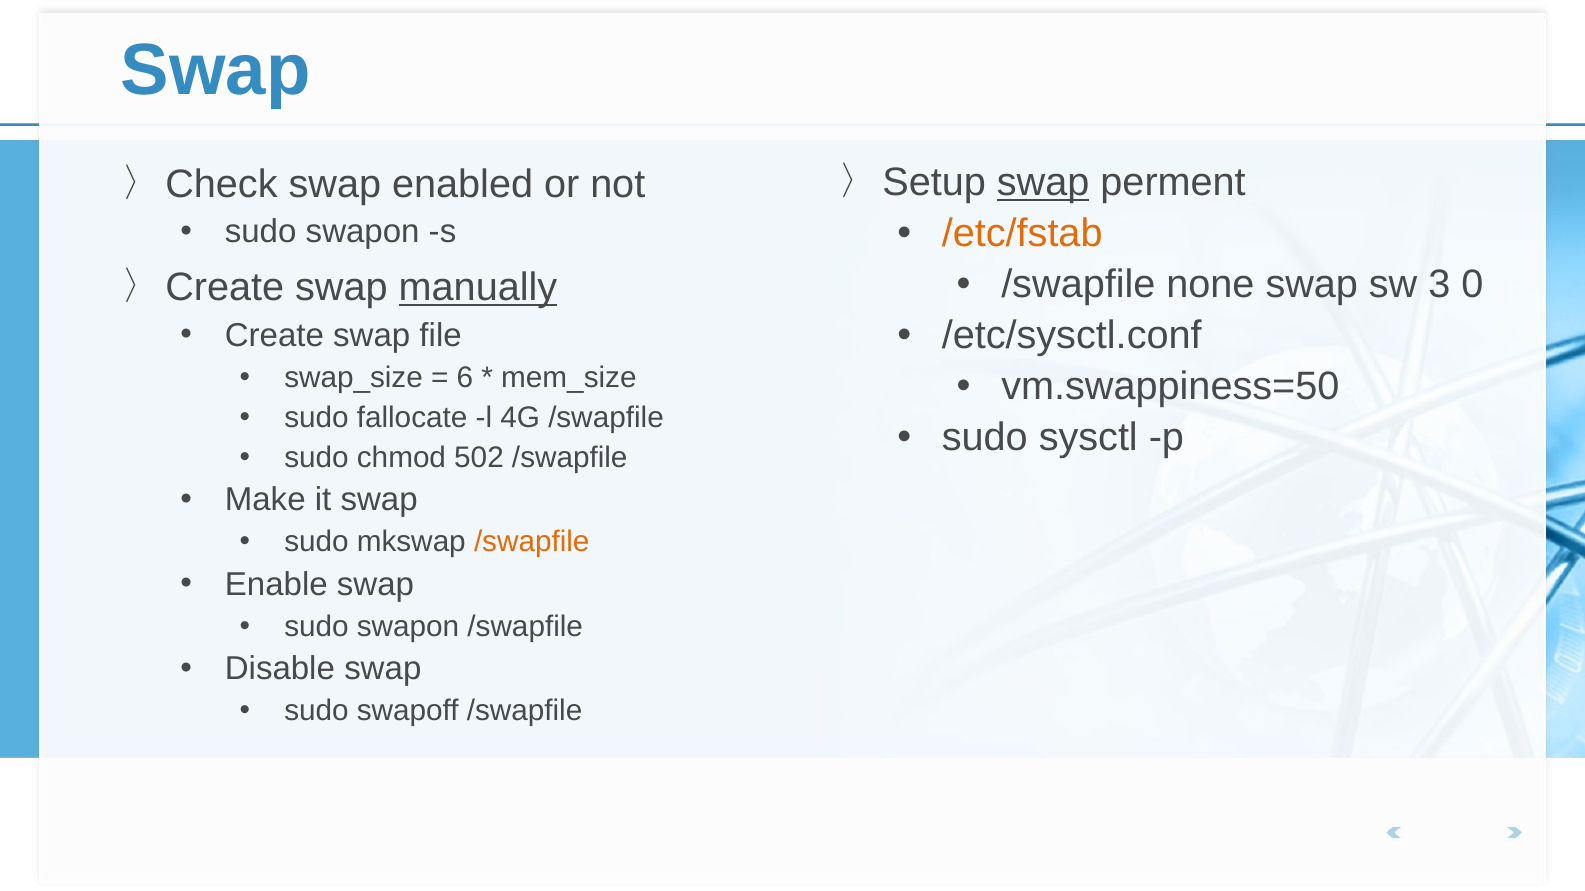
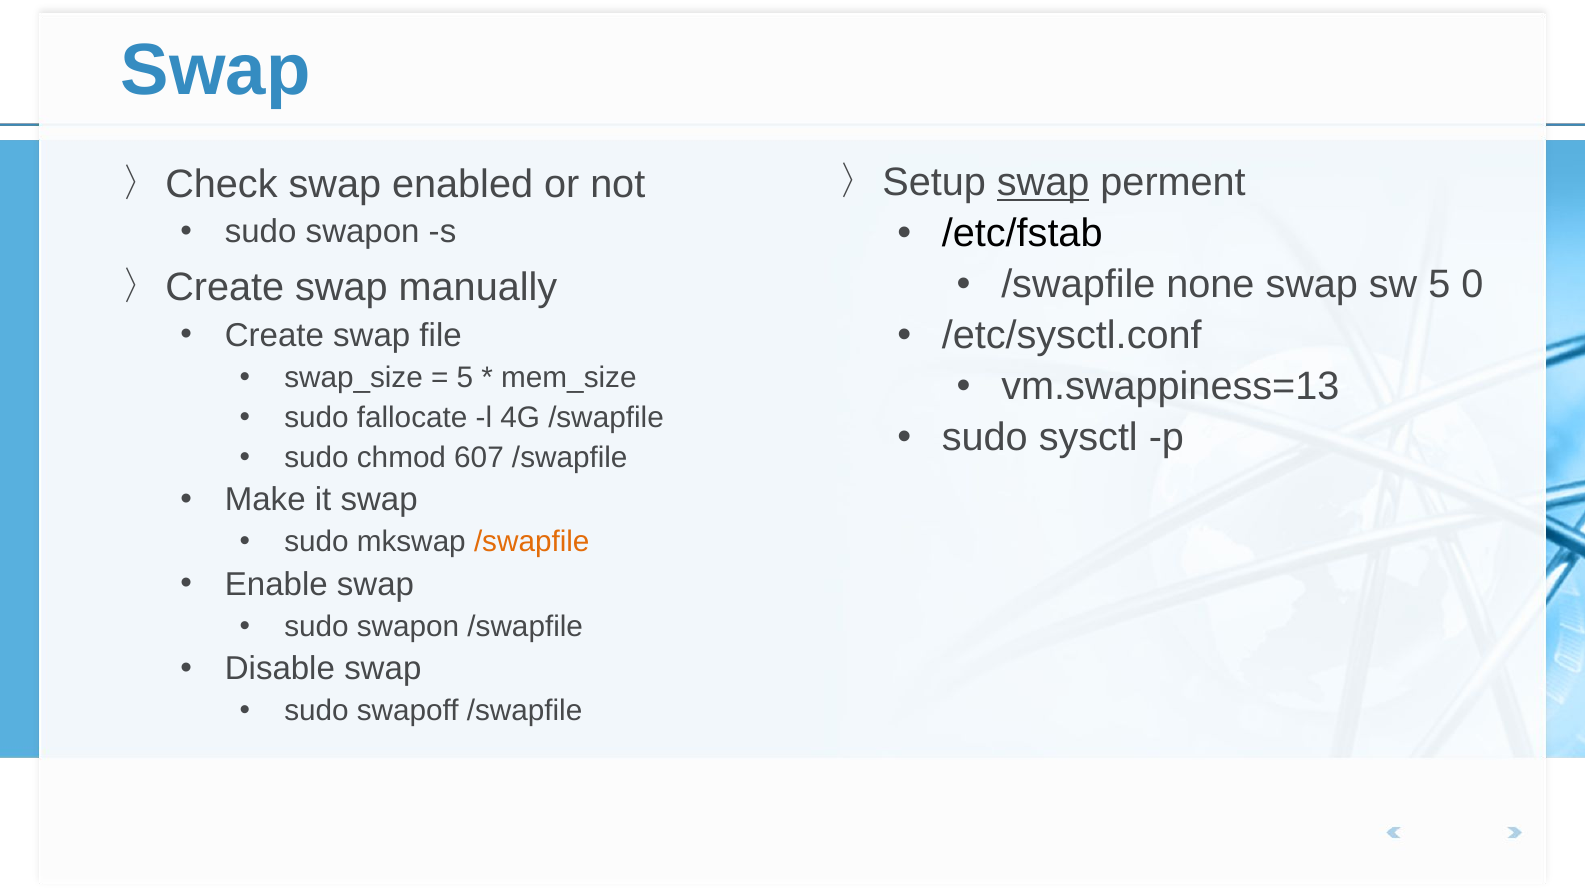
/etc/fstab colour: orange -> black (1022, 234)
sw 3: 3 -> 5 (1439, 285)
manually underline: present -> none (478, 288)
6: 6 -> 5 (465, 378)
vm.swappiness=50: vm.swappiness=50 -> vm.swappiness=13 (1170, 387)
502: 502 -> 607 (479, 458)
